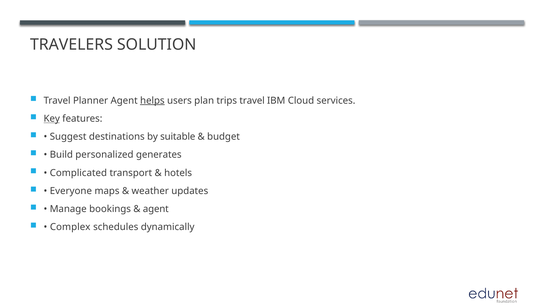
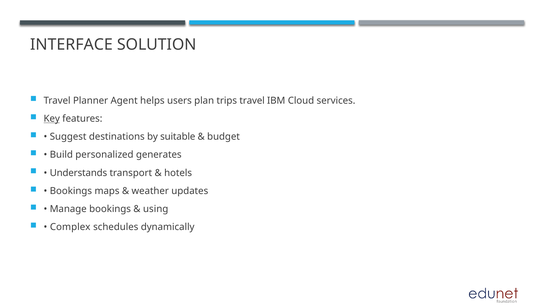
TRAVELERS: TRAVELERS -> INTERFACE (71, 45)
helps underline: present -> none (152, 101)
Complicated: Complicated -> Understands (78, 173)
Everyone: Everyone -> Bookings (71, 191)
agent: agent -> using (156, 209)
